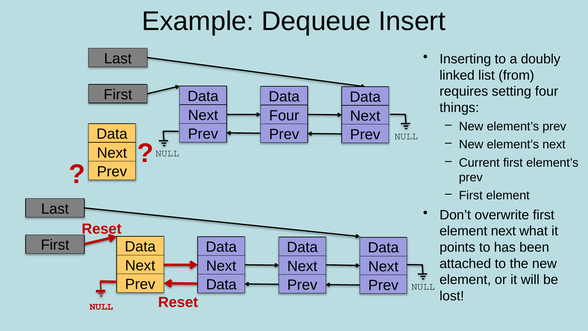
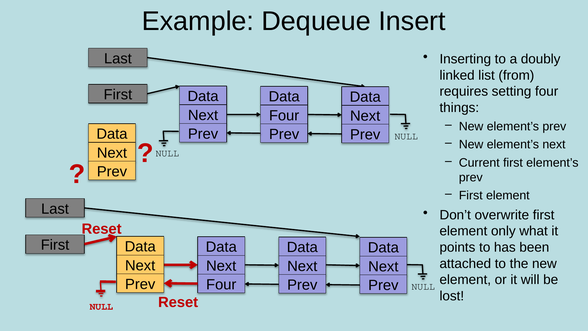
element next: next -> only (503, 231)
Data: Data -> Four (221, 284)
